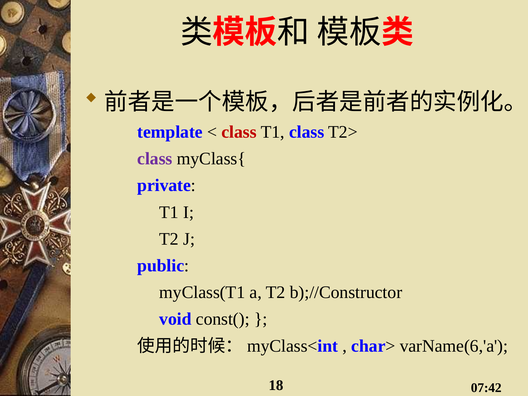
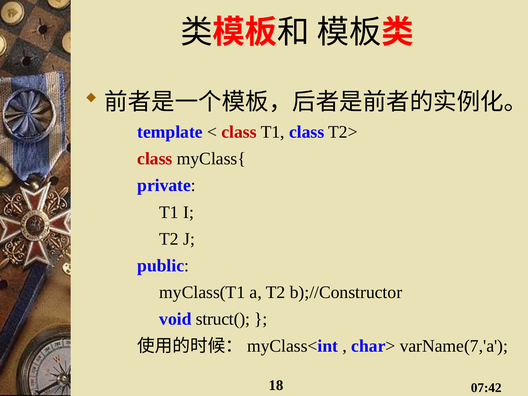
class colour: purple -> red (155, 159)
const(: const( -> struct( (223, 319)
varName(6,'a: varName(6,'a -> varName(7,'a (454, 346)
